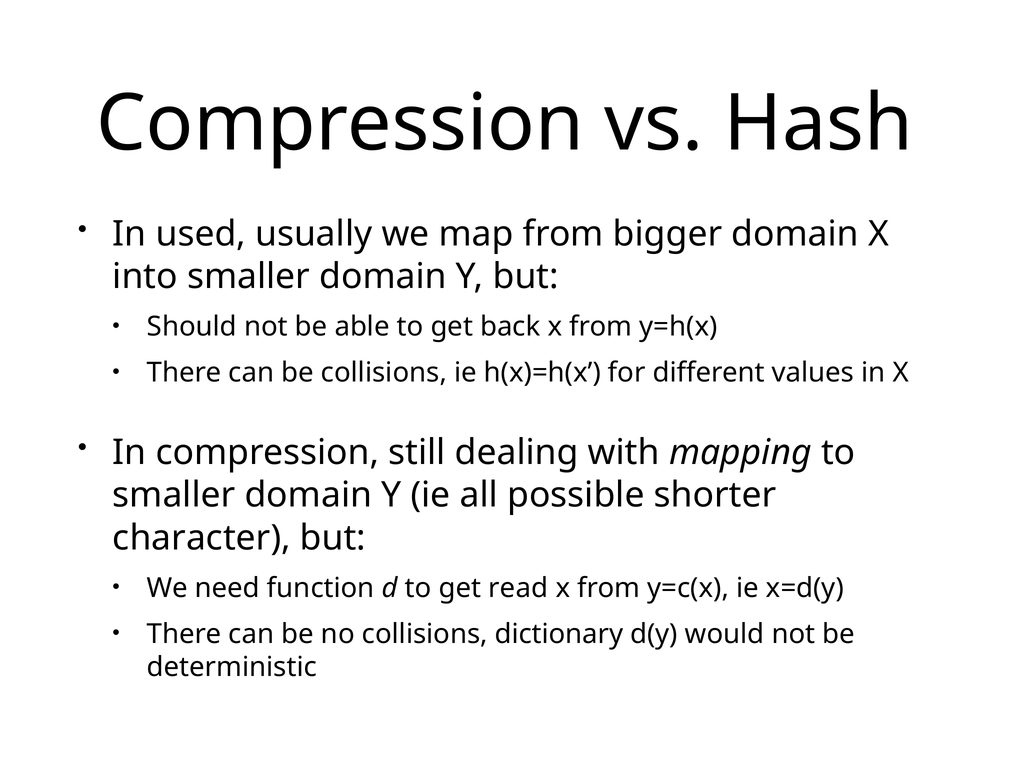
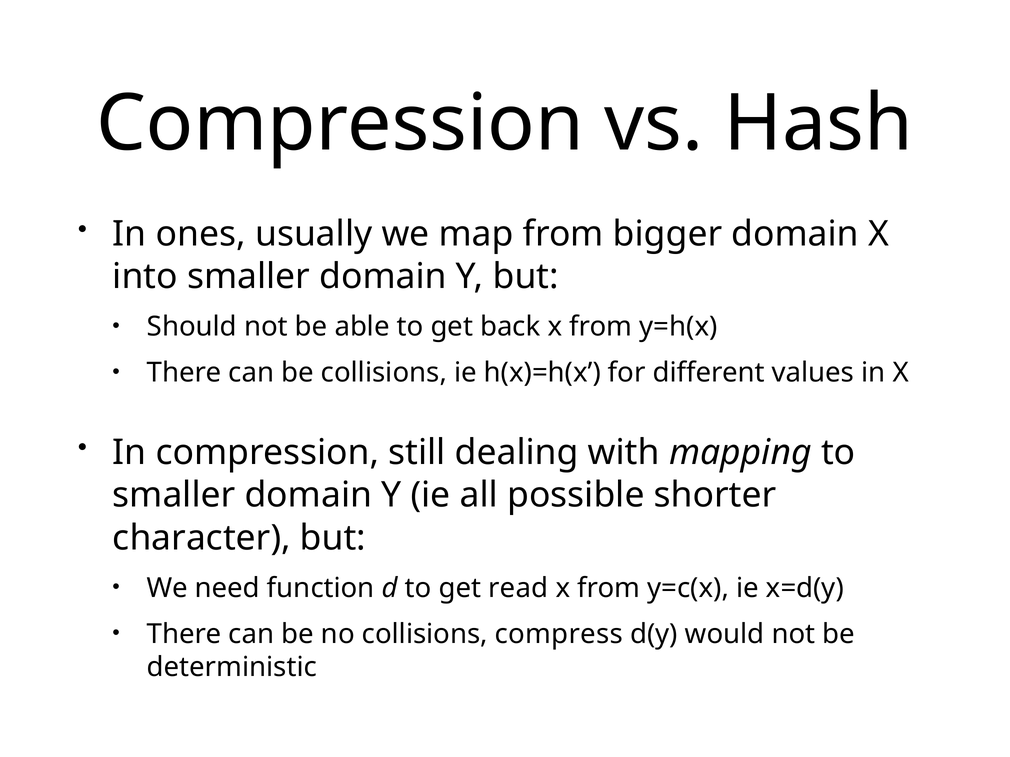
used: used -> ones (201, 234)
dictionary: dictionary -> compress (559, 634)
